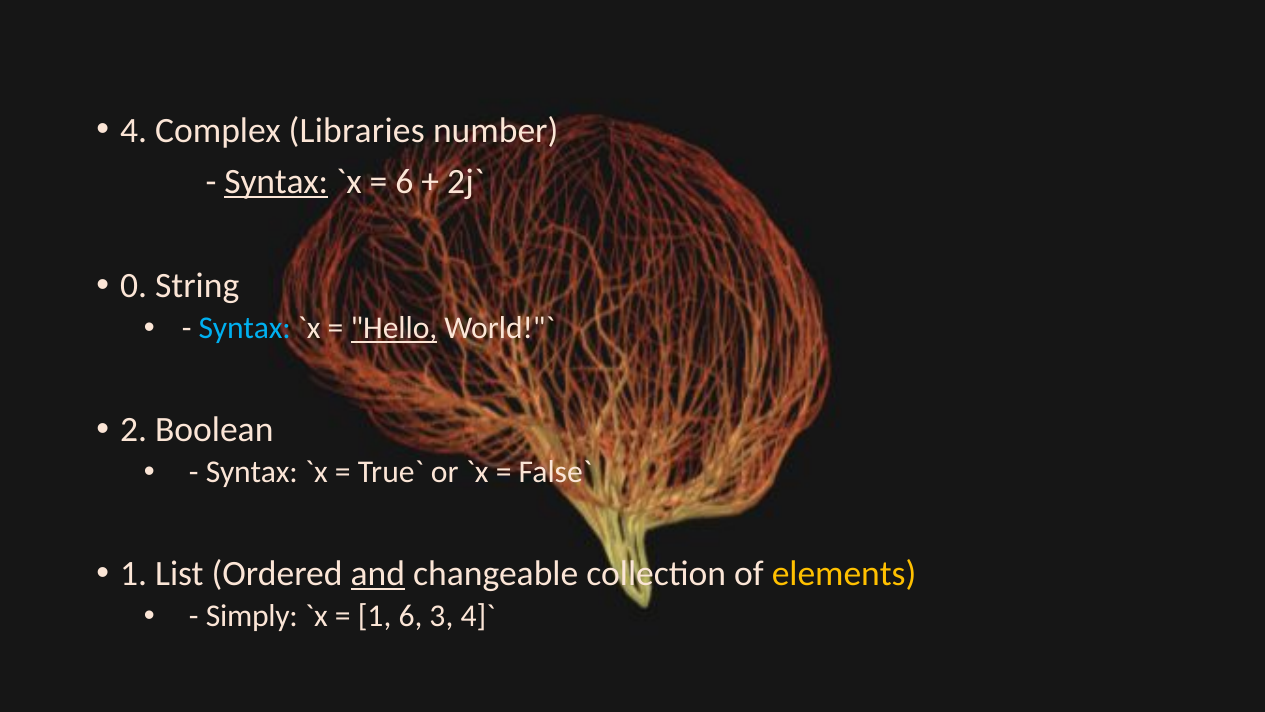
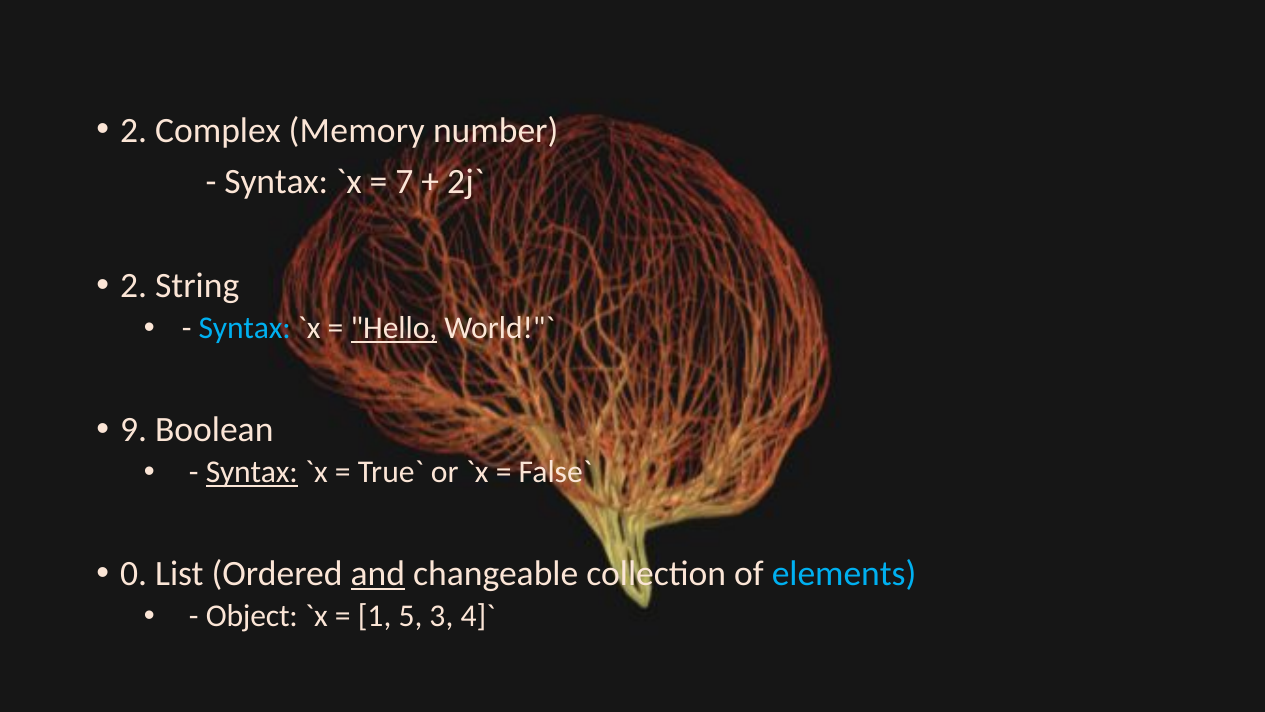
4: 4 -> 2 (134, 130)
Libraries: Libraries -> Memory (357, 130)
Syntax underline: present -> none (276, 182)
6: 6 -> 7 (404, 182)
0: 0 -> 2 (134, 285)
2: 2 -> 9 (134, 429)
Syntax underline: none -> present (252, 472)
1: 1 -> 0 (134, 573)
elements colour: yellow -> light blue (844, 573)
Simply: Simply -> Object (252, 616)
1 6: 6 -> 5 (410, 616)
